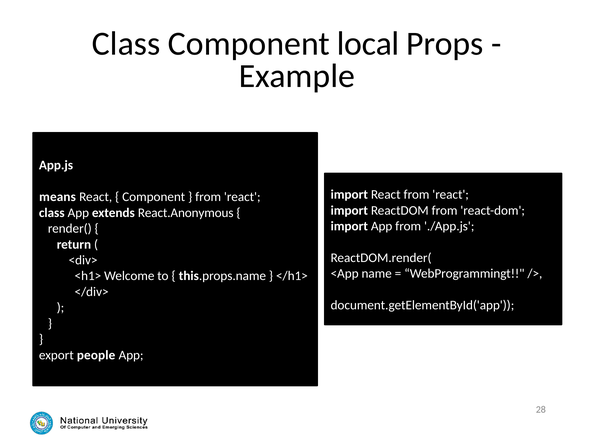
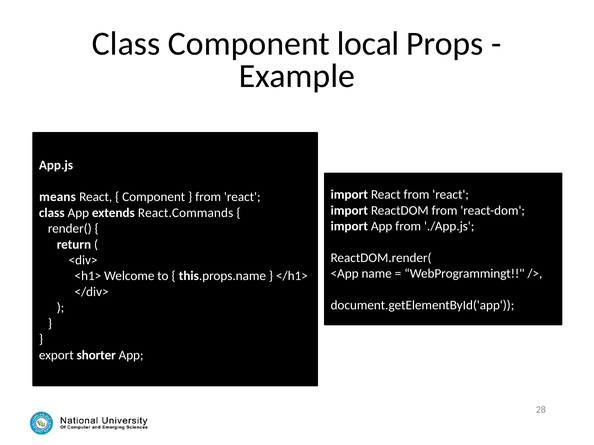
React.Anonymous: React.Anonymous -> React.Commands (186, 213)
people: people -> shorter (96, 355)
